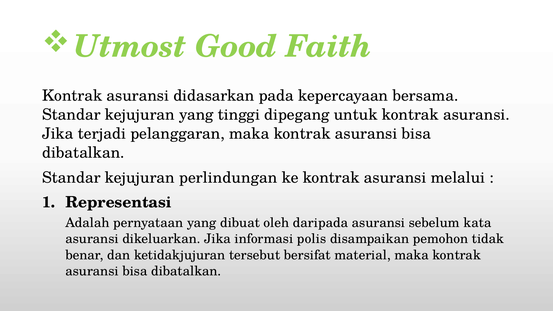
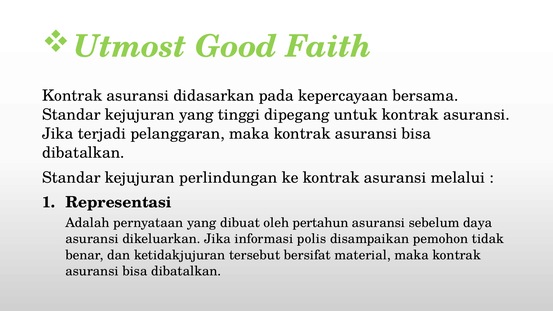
daripada: daripada -> pertahun (321, 223)
kata: kata -> daya (478, 223)
